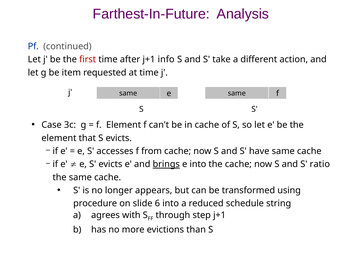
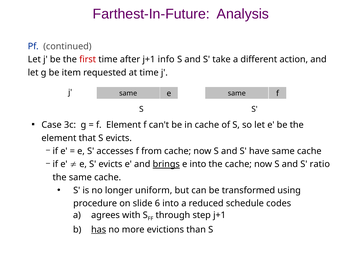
appears: appears -> uniform (154, 190)
string: string -> codes (279, 203)
has underline: none -> present (99, 229)
